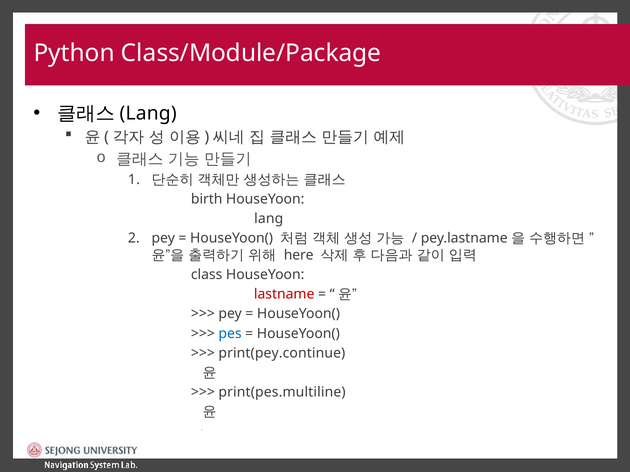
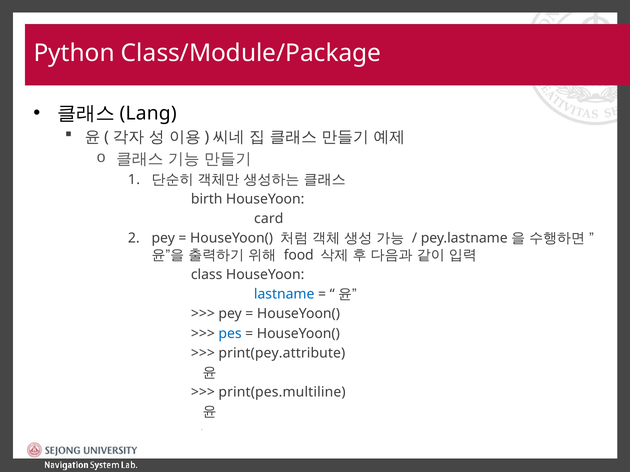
lang: lang -> card (269, 219)
here: here -> food (299, 255)
lastname colour: red -> blue (284, 295)
print(pey.continue: print(pey.continue -> print(pey.attribute (282, 353)
